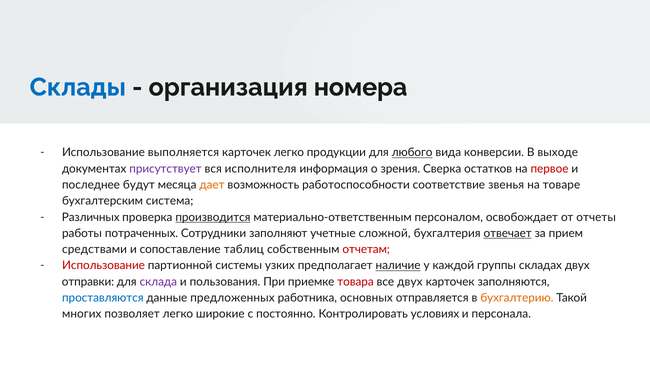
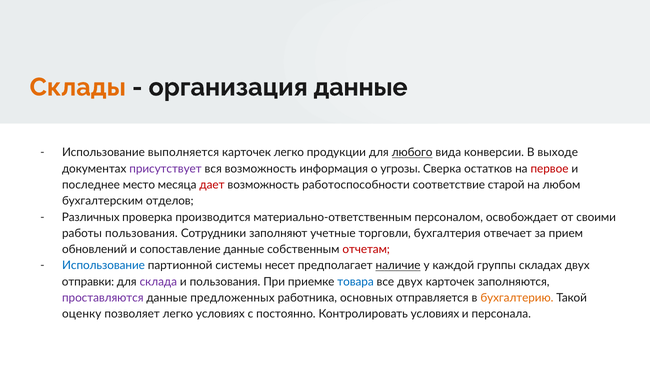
Склады colour: blue -> orange (78, 87)
организация номера: номера -> данные (361, 87)
вся исполнителя: исполнителя -> возможность (261, 169)
зрения: зрения -> угрозы (400, 169)
будут: будут -> место (139, 185)
дает colour: orange -> red (212, 185)
звенья: звенья -> старой (506, 185)
товаре: товаре -> любом (562, 185)
система: система -> отделов (170, 201)
производится underline: present -> none (213, 218)
отчеты: отчеты -> своими (596, 218)
работы потраченных: потраченных -> пользования (141, 234)
сложной: сложной -> торговли (385, 234)
отвечает underline: present -> none (508, 234)
средствами: средствами -> обновлений (95, 250)
сопоставление таблиц: таблиц -> данные (244, 250)
Использование colour: red -> blue (103, 266)
узких: узких -> несет (280, 266)
товара colour: red -> blue (356, 282)
проставляются colour: blue -> purple (103, 298)
многих: многих -> оценку (82, 315)
легко широкие: широкие -> условиях (220, 315)
